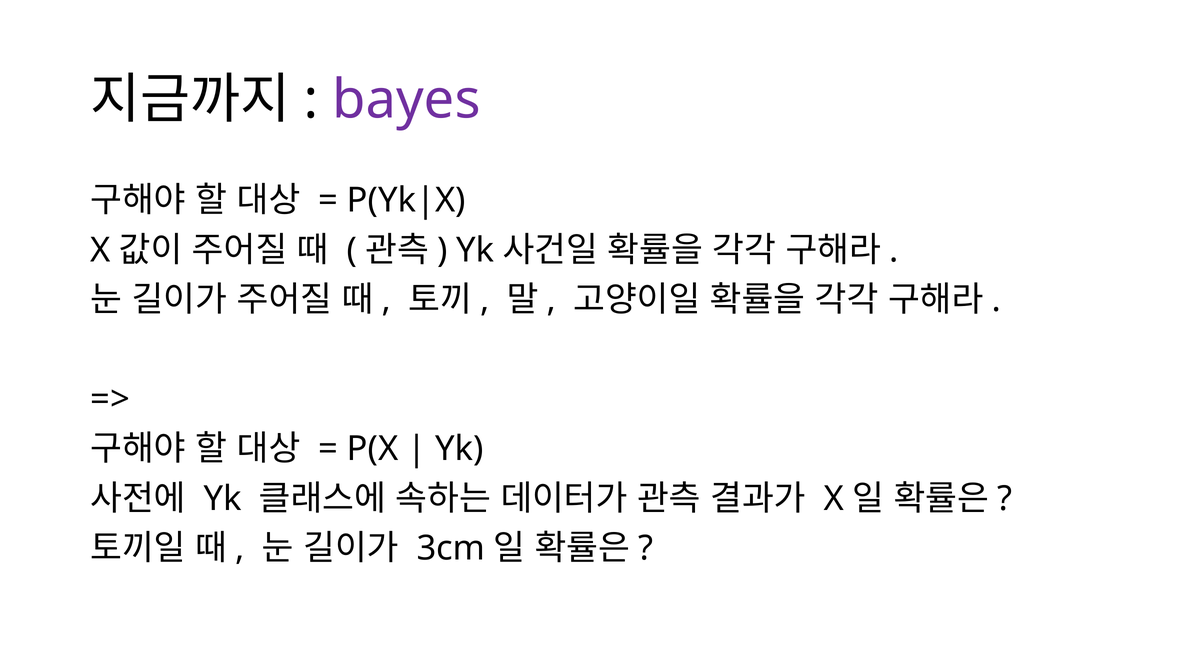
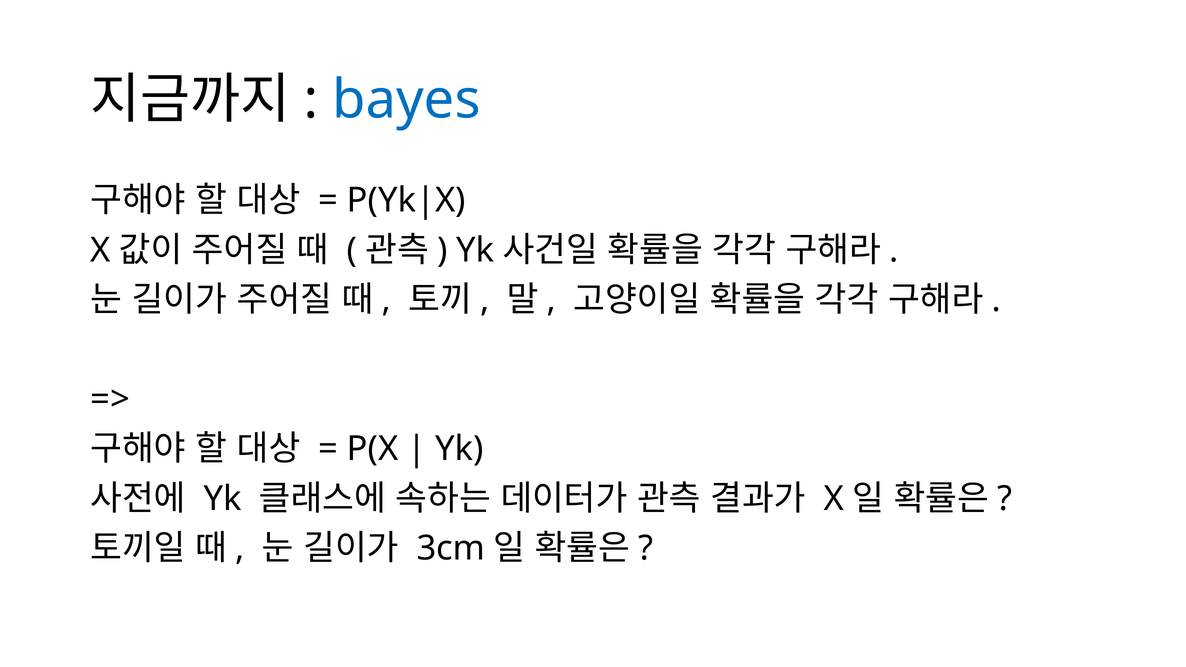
bayes colour: purple -> blue (406, 100)
